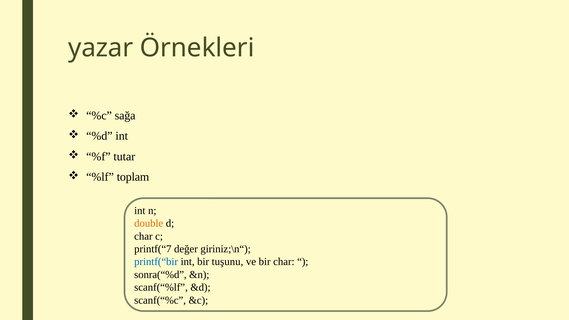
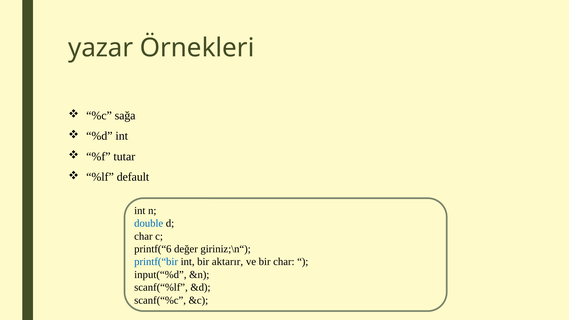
toplam: toplam -> default (133, 177)
double colour: orange -> blue (149, 223)
printf(“7: printf(“7 -> printf(“6 (153, 249)
tuşunu: tuşunu -> aktarır (227, 262)
sonra(“%d: sonra(“%d -> input(“%d (160, 275)
